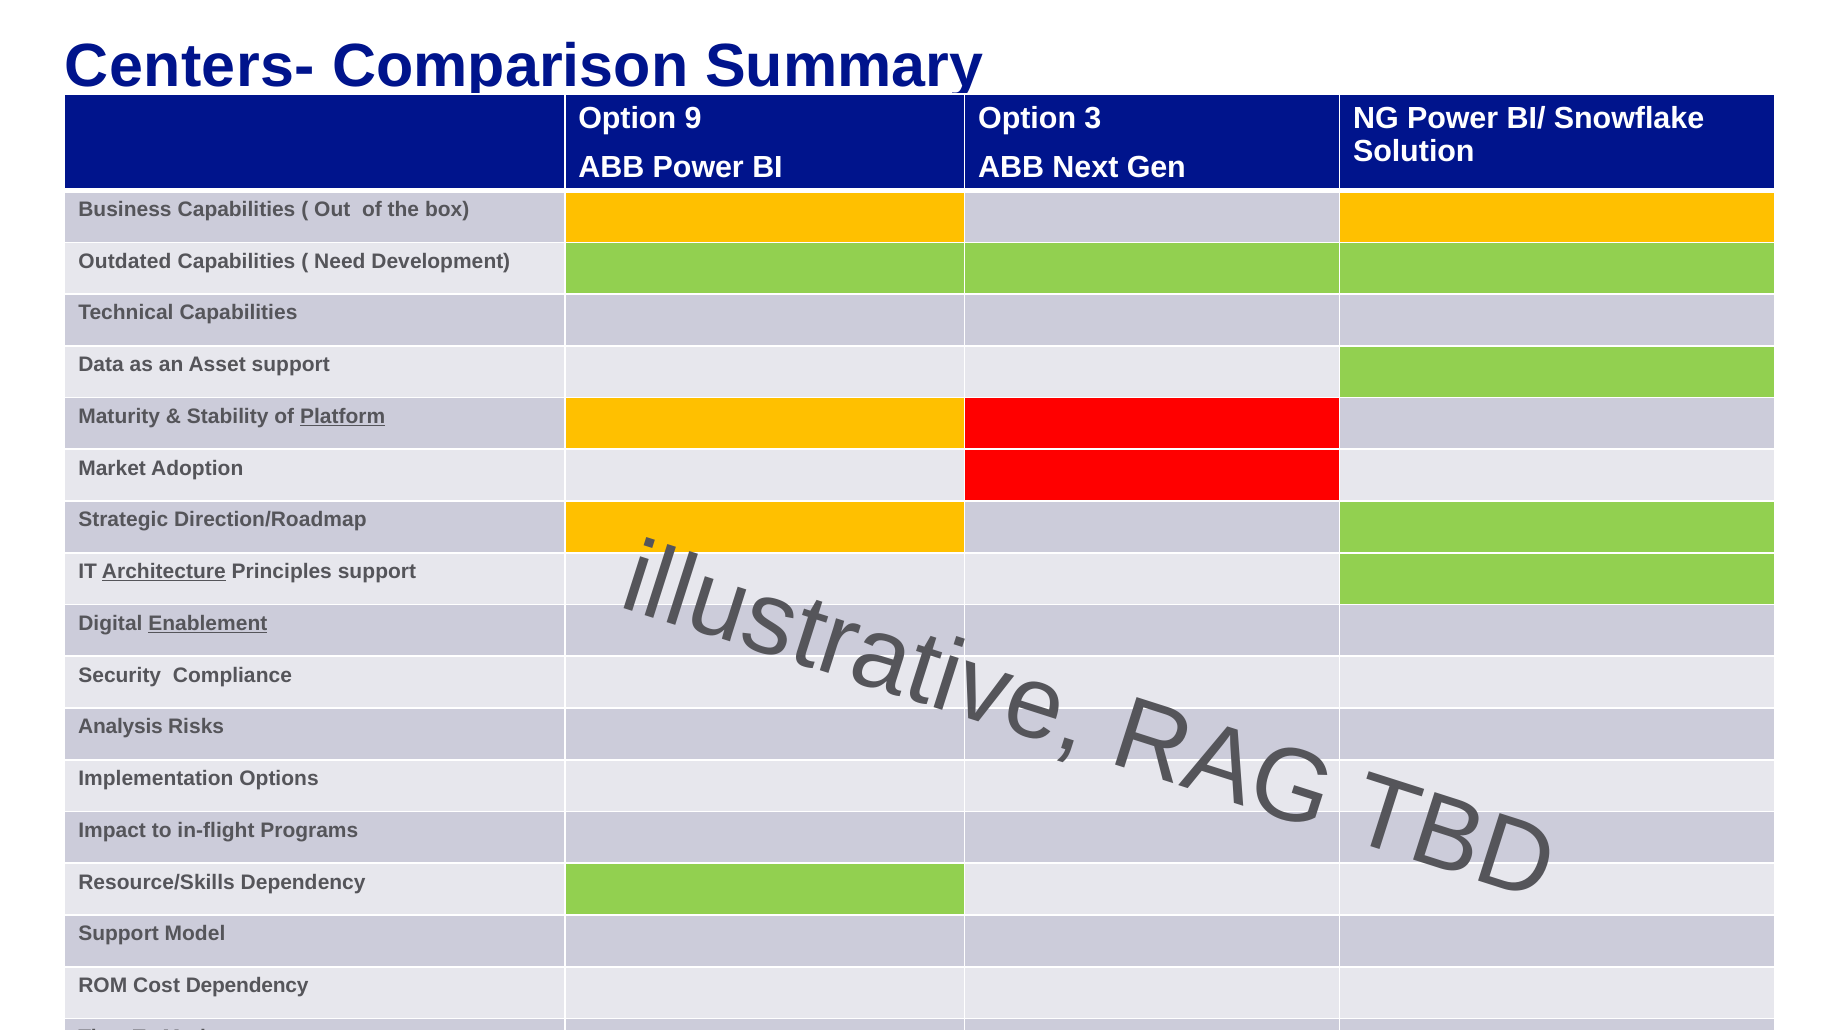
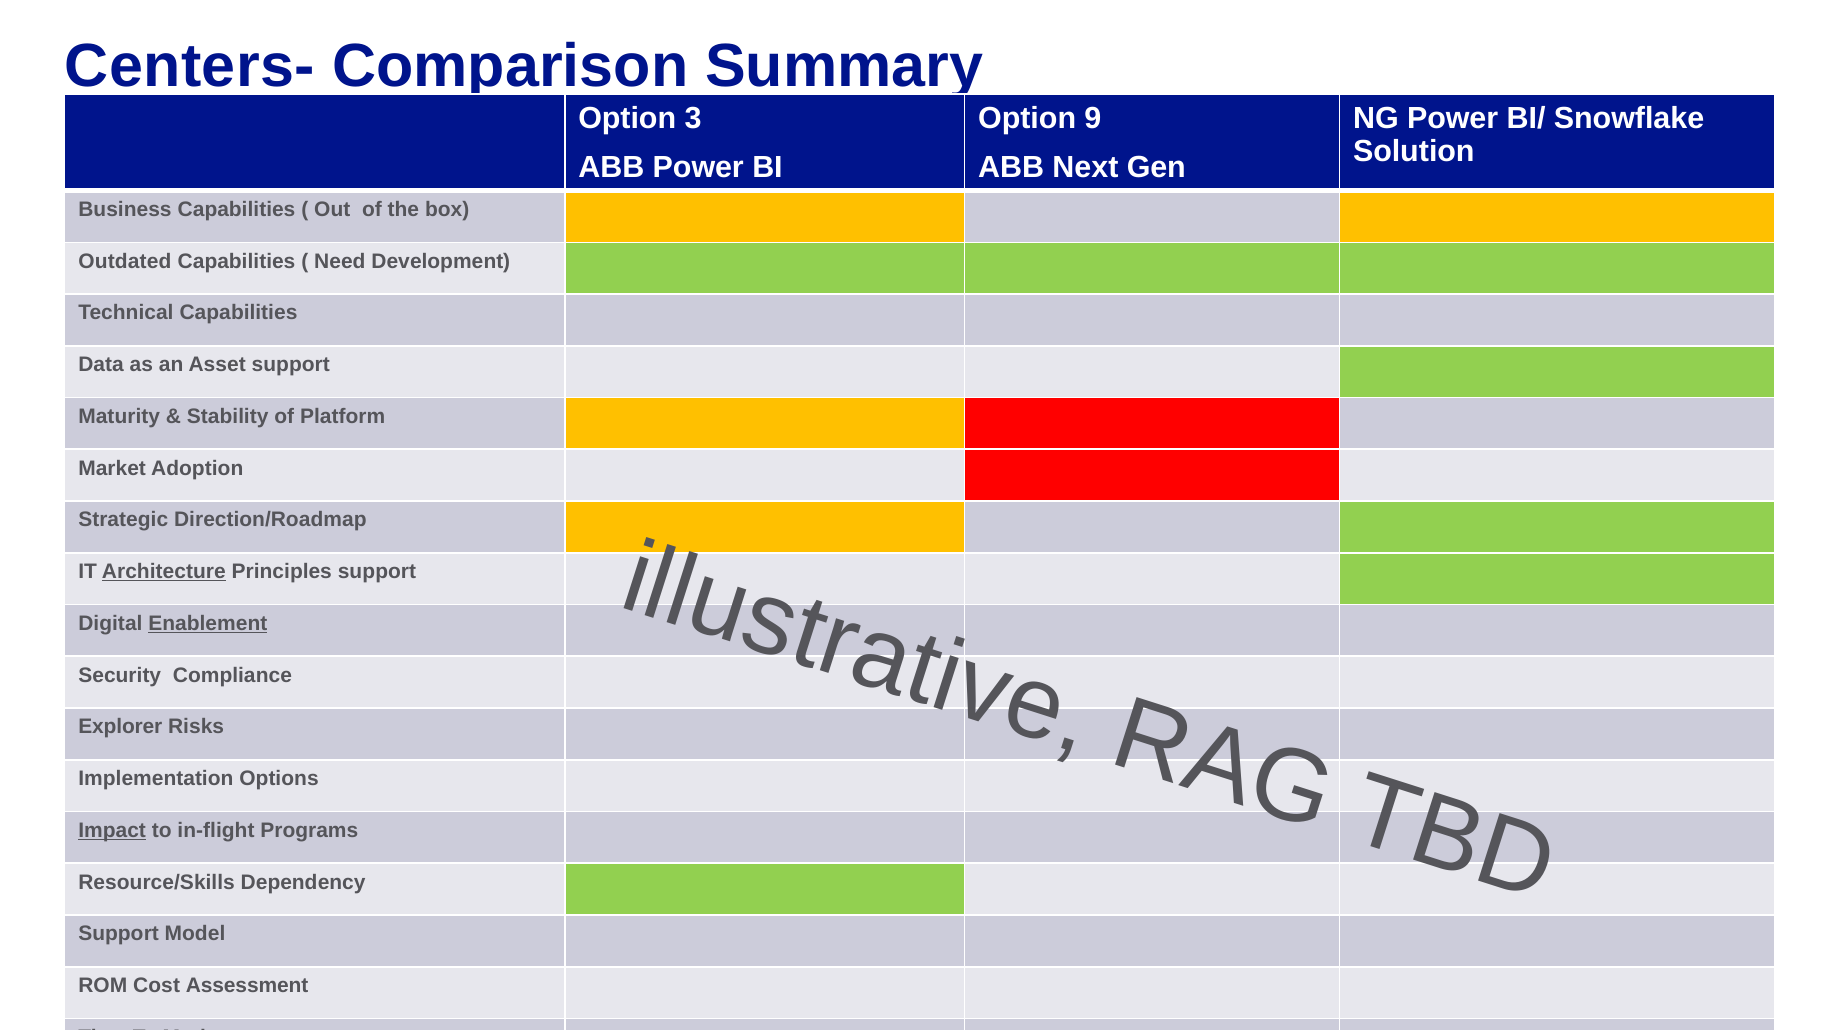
9: 9 -> 3 (693, 118)
3: 3 -> 9 (1093, 118)
Platform underline: present -> none (343, 416)
Analysis: Analysis -> Explorer (120, 726)
Impact underline: none -> present (112, 830)
Cost Dependency: Dependency -> Assessment (247, 985)
